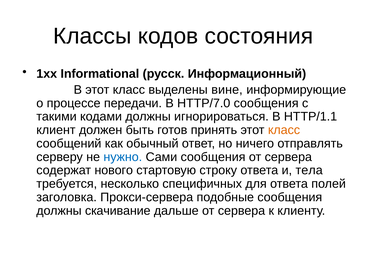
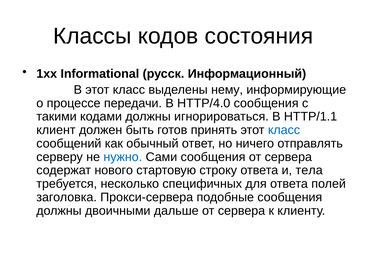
вине: вине -> нему (227, 90)
HTTP/7.0: HTTP/7.0 -> HTTP/4.0 (204, 103)
класс colour: orange -> blue (284, 130)
скачивание: скачивание -> двоичными (118, 210)
